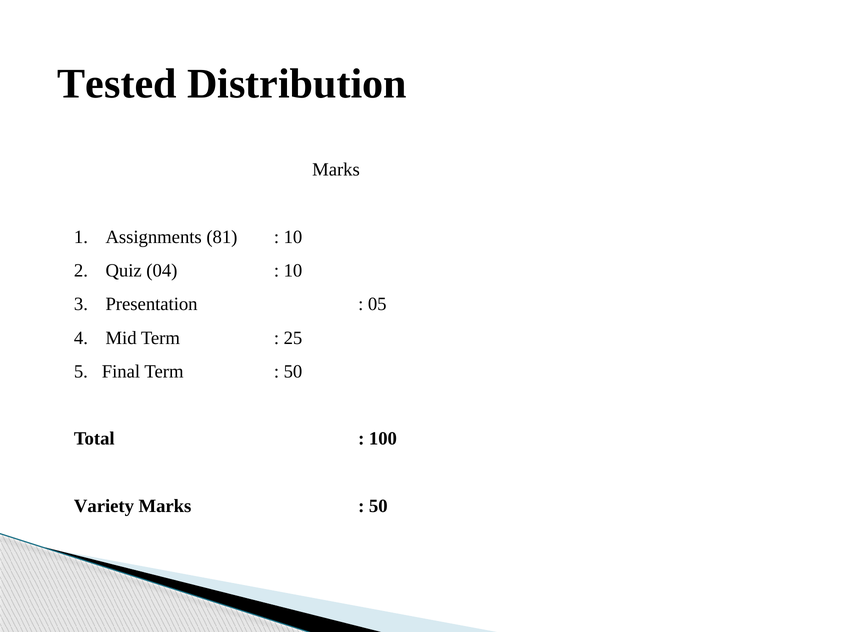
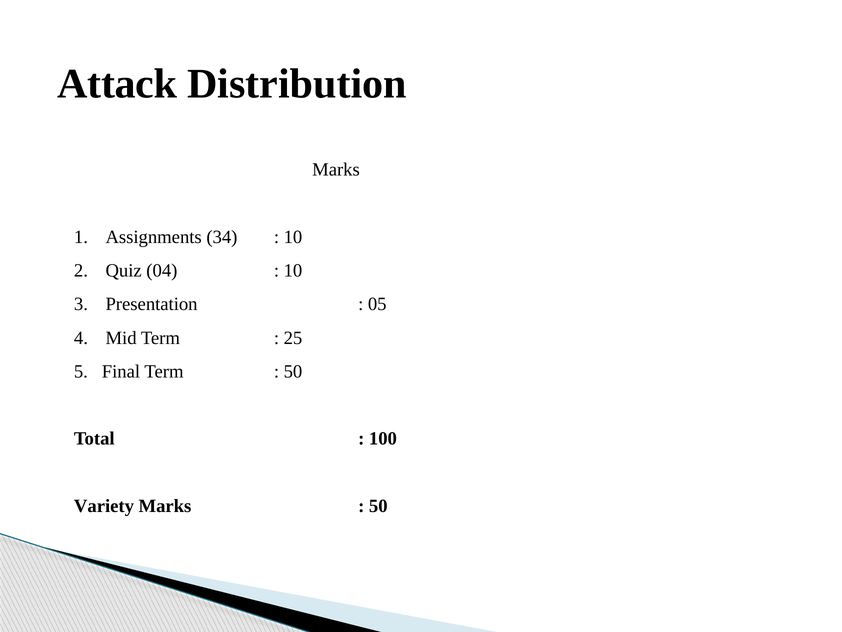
Tested: Tested -> Attack (117, 84)
81: 81 -> 34 (222, 237)
